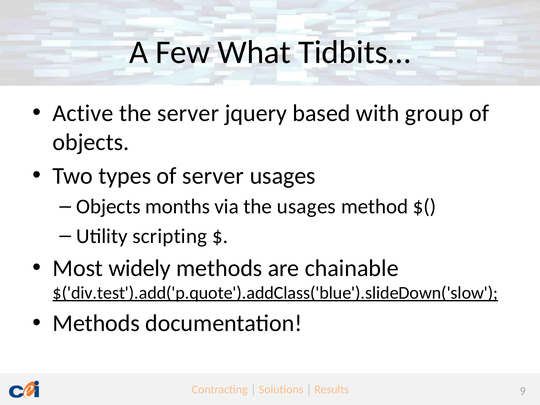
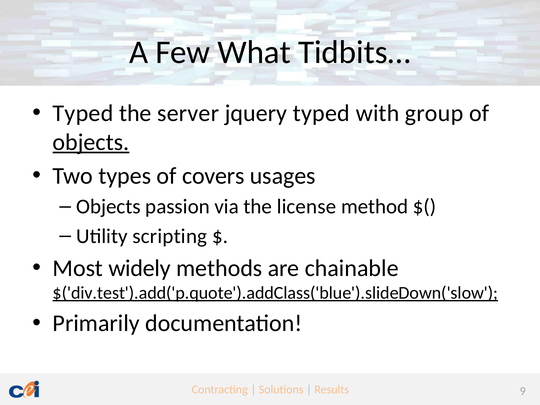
Active: Active -> Typed (83, 113)
jquery based: based -> typed (321, 113)
objects underline: none -> present (91, 142)
of server: server -> covers (213, 176)
months: months -> passion (178, 207)
the usages: usages -> license (306, 207)
Methods: Methods -> Primarily (96, 323)
